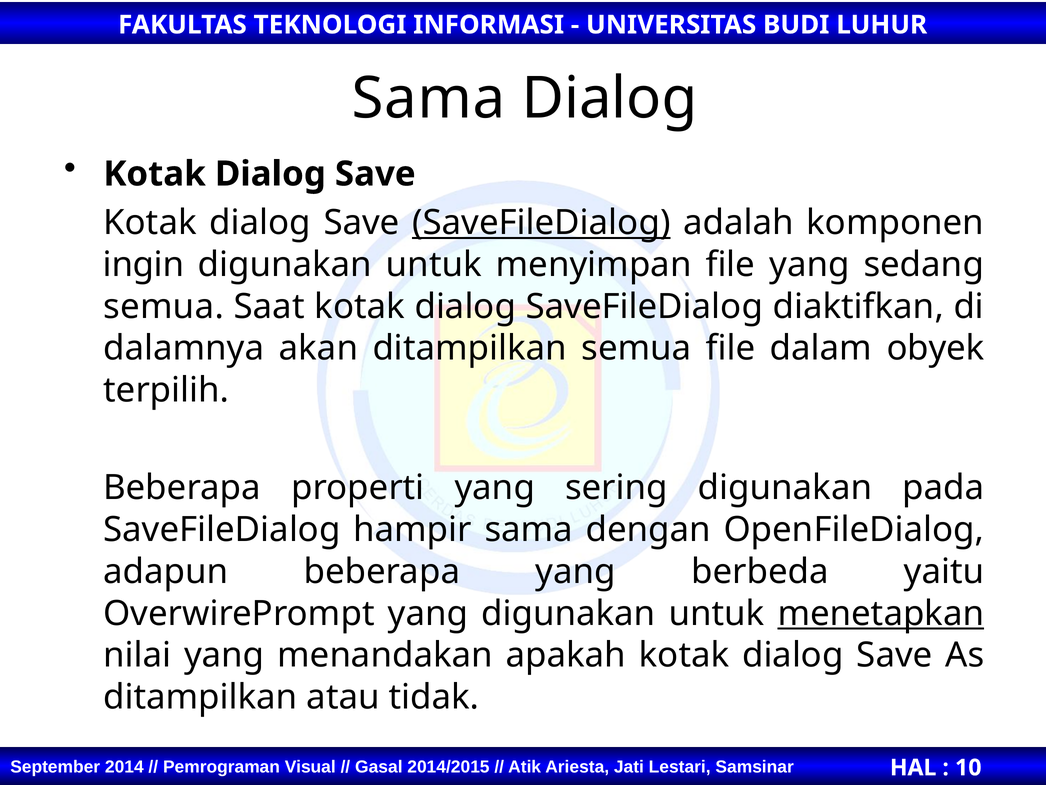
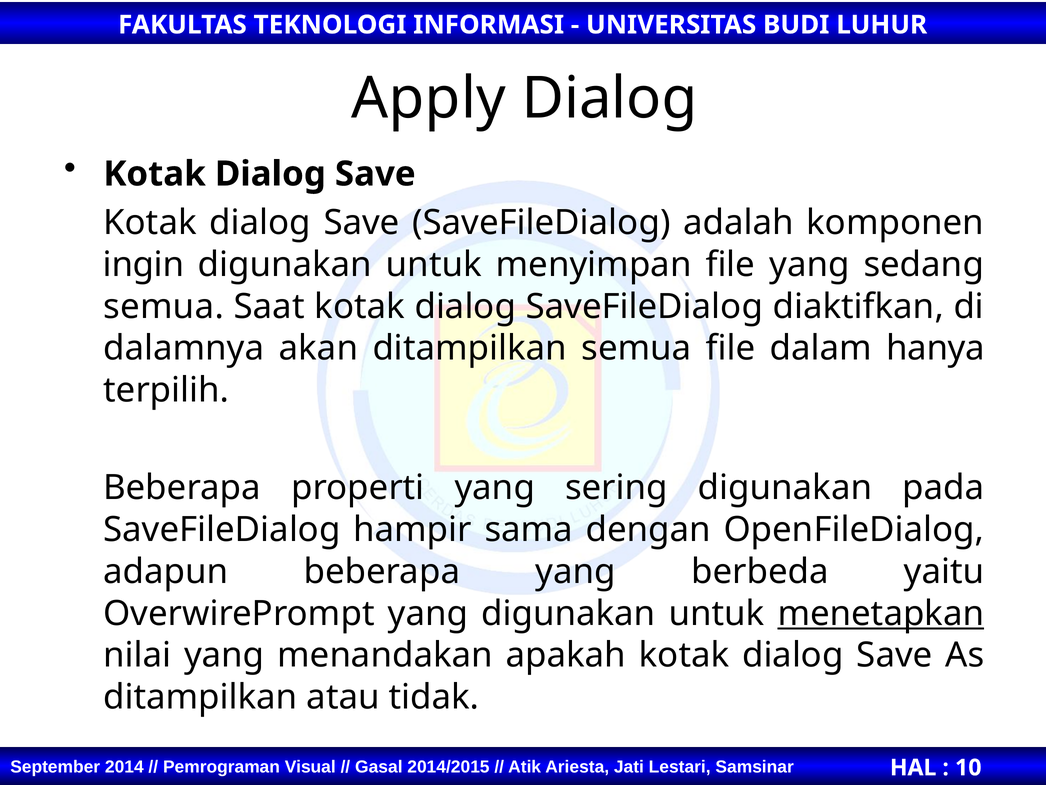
Sama: Sama -> Apply (429, 99)
SaveFileDialog underline: present -> none (541, 223)
obyek: obyek -> hanya (935, 348)
